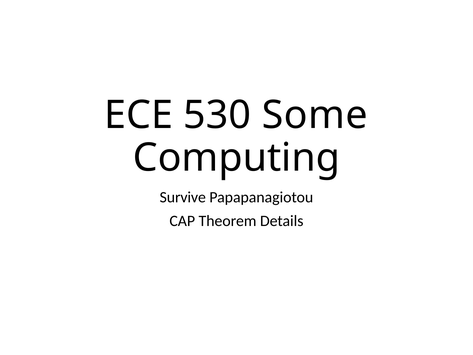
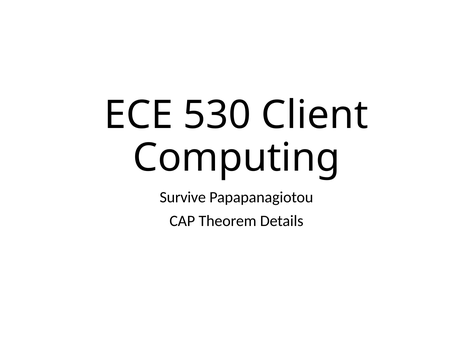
Some: Some -> Client (315, 115)
